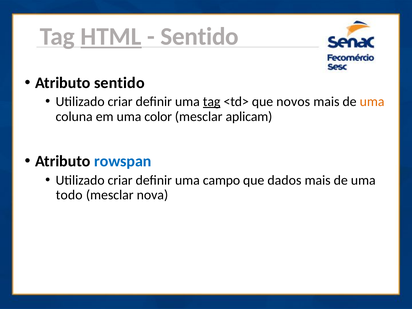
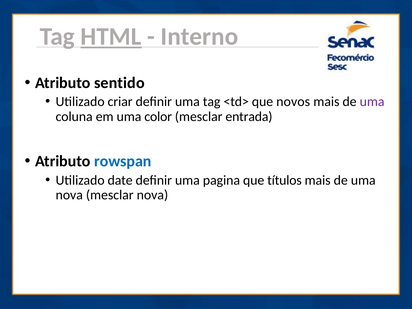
Sentido: Sentido -> Interno (199, 37)
tag underline: present -> none (212, 102)
uma colour: orange -> purple (372, 102)
aplicam: aplicam -> entrada (249, 116)
criar: criar -> date (120, 180)
campo: campo -> pagina (221, 180)
dados: dados -> títulos (285, 180)
todo: todo -> nova (69, 195)
